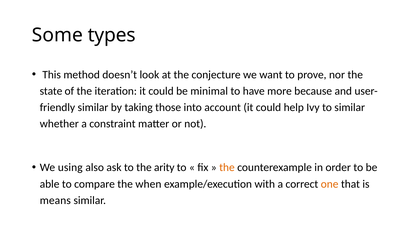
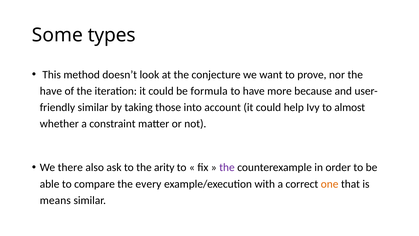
state: state -> have (51, 91)
minimal: minimal -> formula (209, 91)
to similar: similar -> almost (350, 107)
using: using -> there (70, 167)
the colour: orange -> purple (227, 167)
when: when -> every (148, 184)
